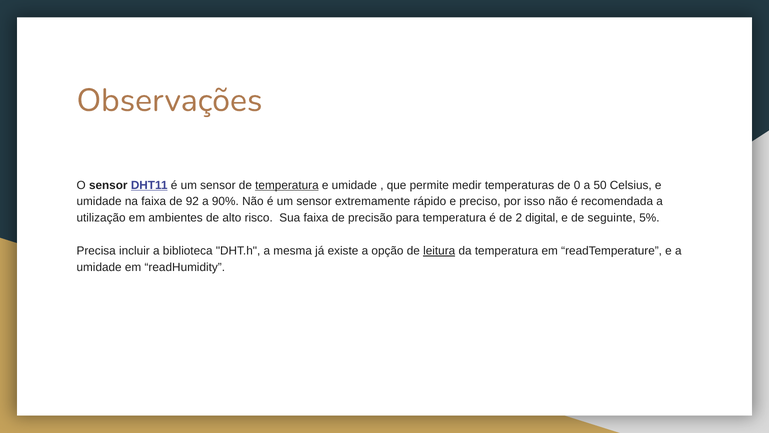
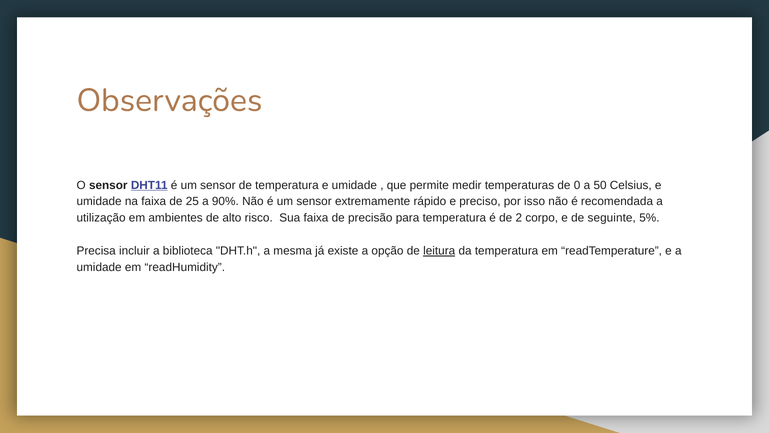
temperatura underline: present -> none (287, 185)
92: 92 -> 25 (192, 201)
digital: digital -> corpo (542, 217)
